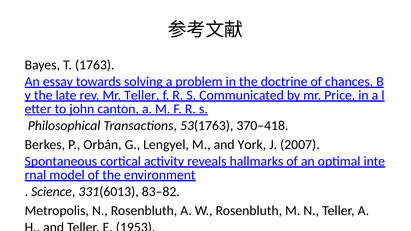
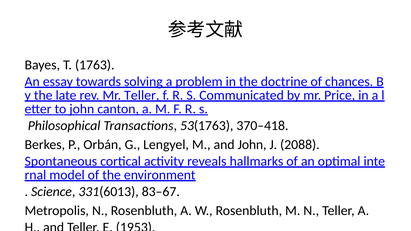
and York: York -> John (252, 145)
2007: 2007 -> 2088 (300, 145)
83–82: 83–82 -> 83–67 (161, 192)
